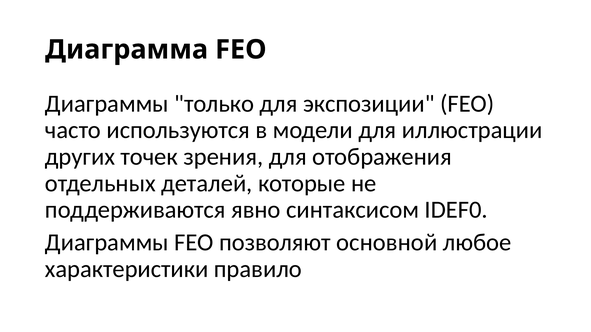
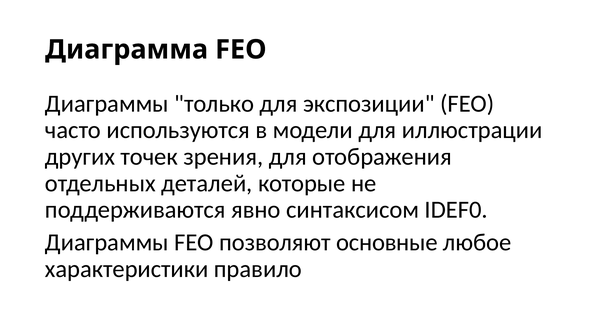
основной: основной -> основные (387, 243)
